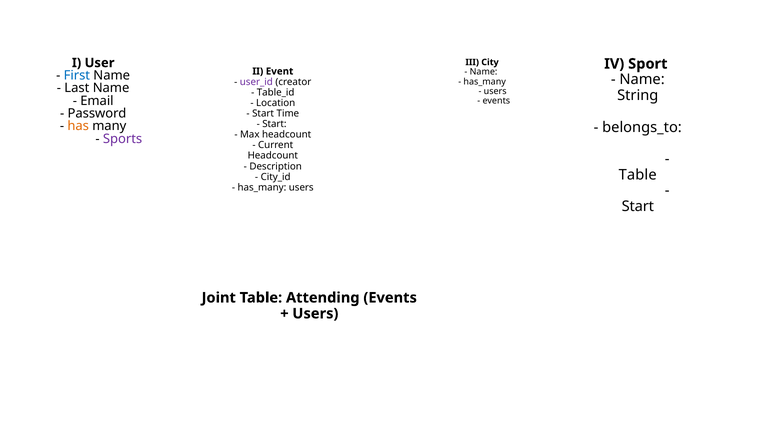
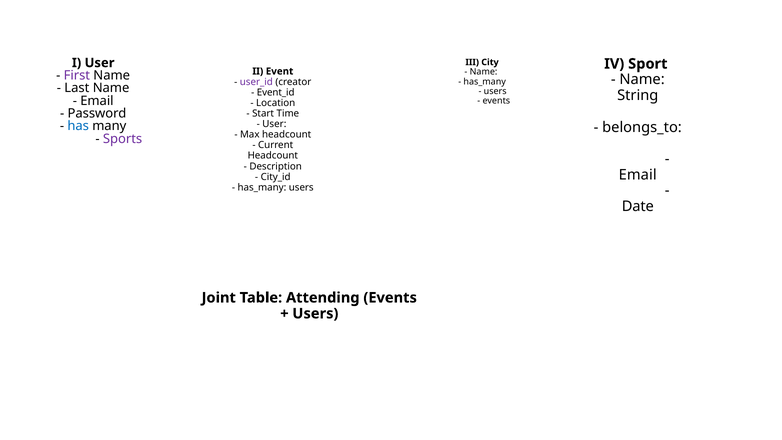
First colour: blue -> purple (77, 76)
Table_id: Table_id -> Event_id (276, 92)
Start: Start -> User (274, 124)
has colour: orange -> blue (78, 126)
Table: Table -> Email (638, 175)
Start: Start -> Date (638, 206)
